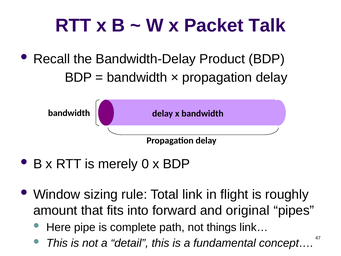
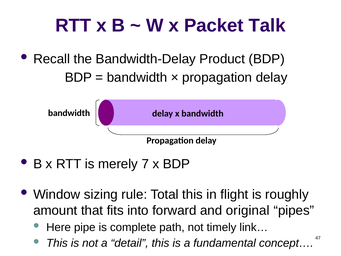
0: 0 -> 7 (145, 164)
Total link: link -> this (193, 194)
things: things -> timely (222, 227)
